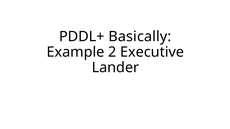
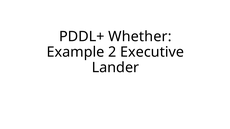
Basically: Basically -> Whether (140, 37)
